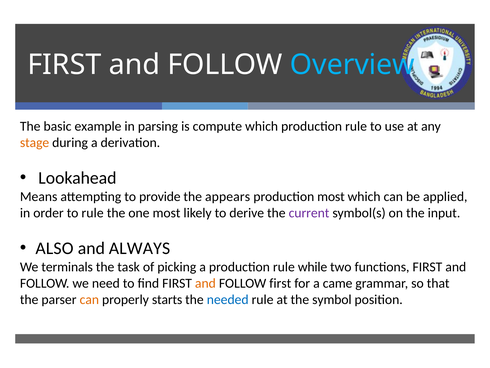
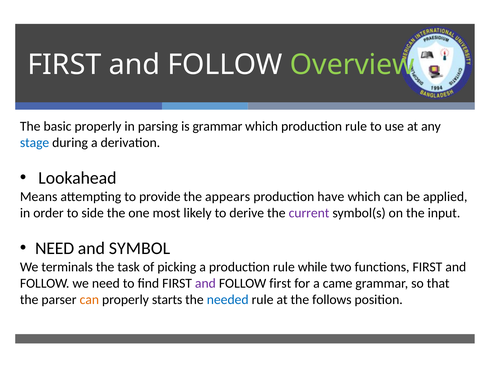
Overview colour: light blue -> light green (352, 65)
basic example: example -> properly (98, 126)
is compute: compute -> grammar (217, 126)
stage colour: orange -> blue (35, 142)
production most: most -> have (331, 196)
to rule: rule -> side (93, 213)
ALSO: ALSO -> NEED (55, 248)
ALWAYS: ALWAYS -> SYMBOL (140, 248)
and colour: orange -> purple (205, 283)
symbol: symbol -> follows (332, 299)
